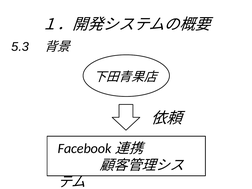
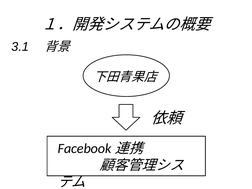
5.3: 5.3 -> 3.1 (20, 47)
